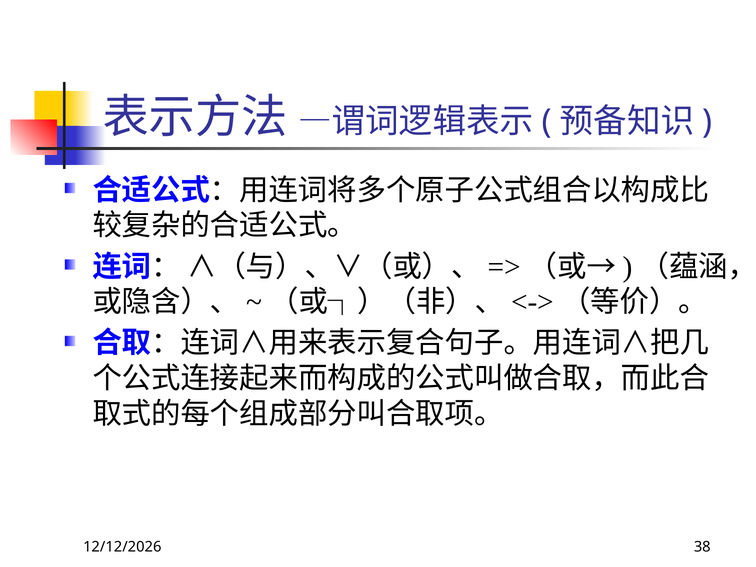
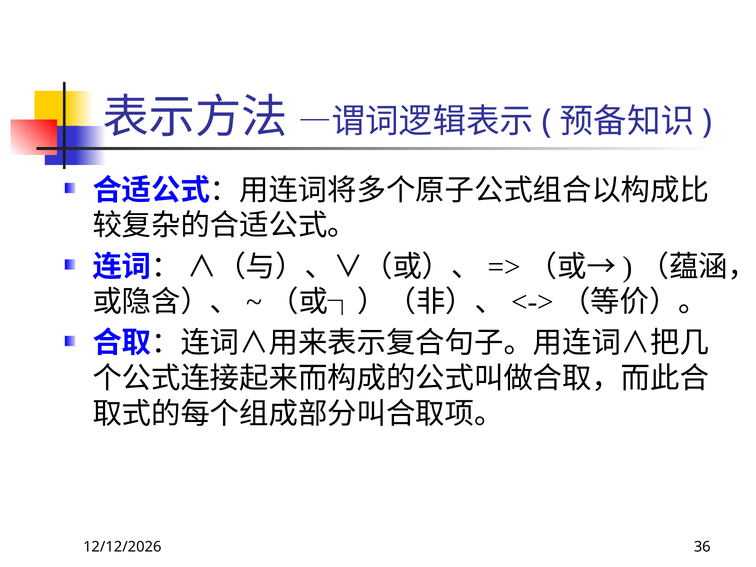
38: 38 -> 36 (702, 547)
